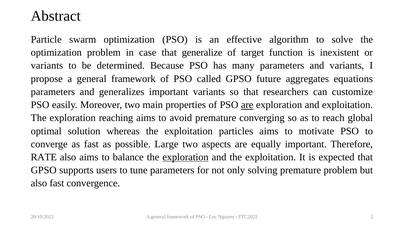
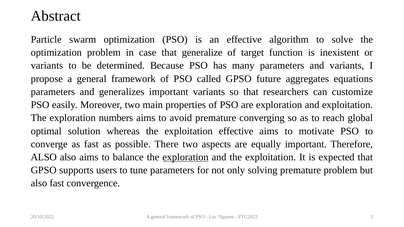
are underline: present -> none (247, 105)
reaching: reaching -> numbers (116, 118)
exploitation particles: particles -> effective (236, 131)
Large: Large -> There (166, 144)
RATE: RATE -> ALSO (44, 157)
